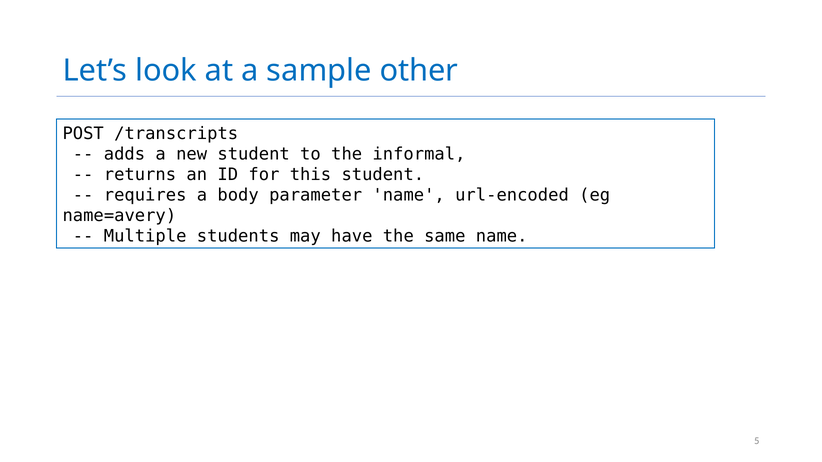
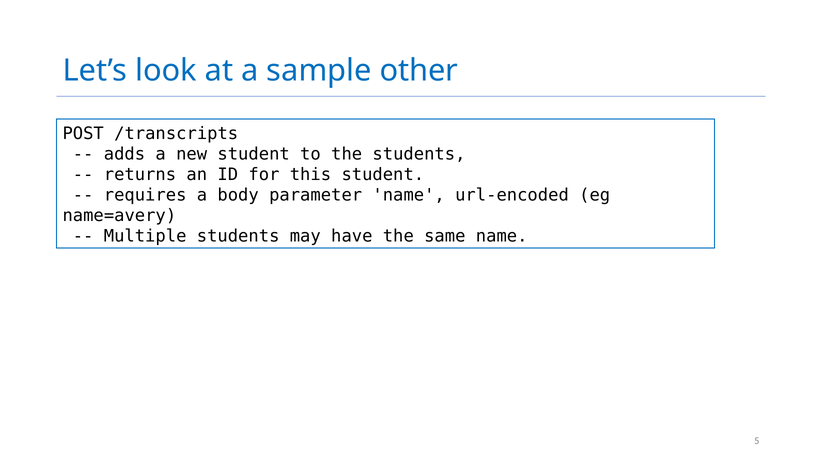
the informal: informal -> students (419, 154)
